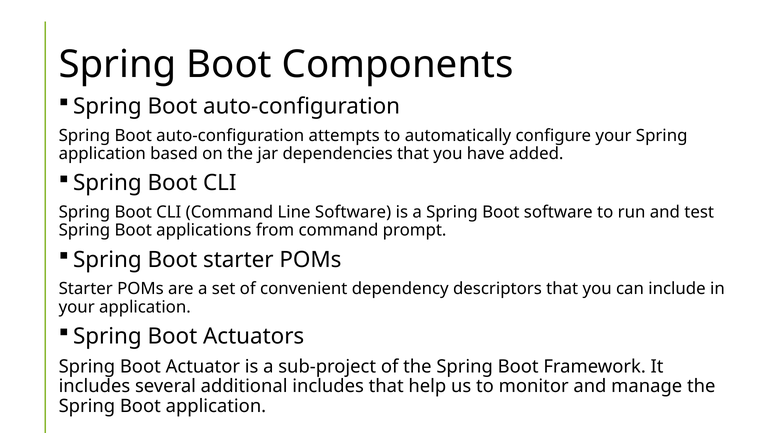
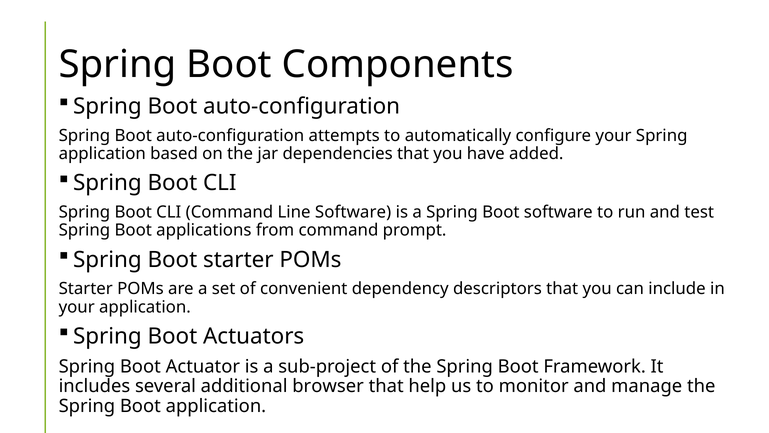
additional includes: includes -> browser (328, 386)
